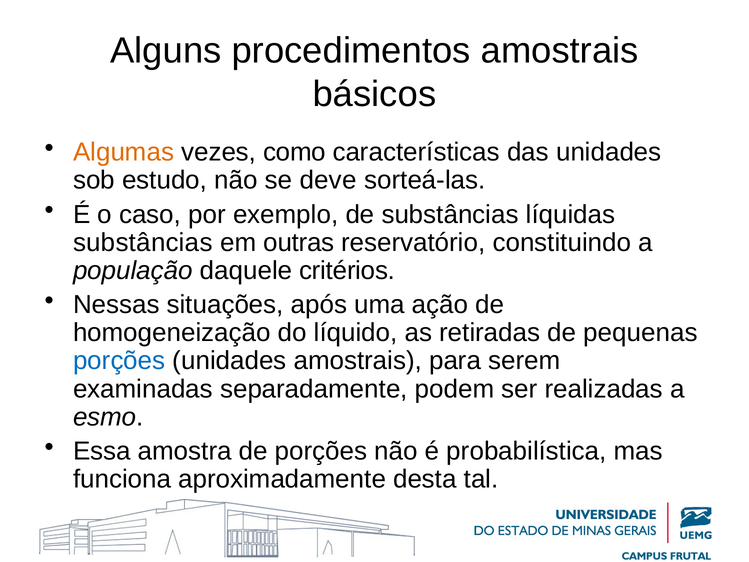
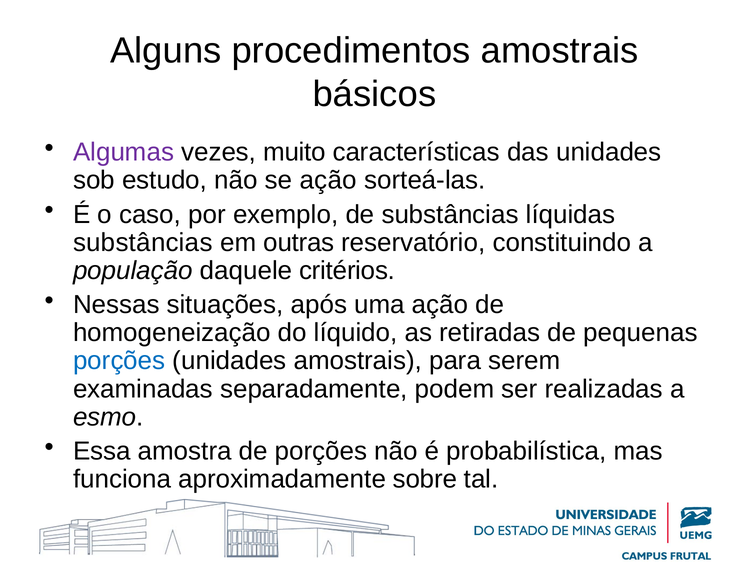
Algumas colour: orange -> purple (124, 152)
como: como -> muito (294, 152)
se deve: deve -> ação (328, 180)
desta: desta -> sobre (425, 479)
